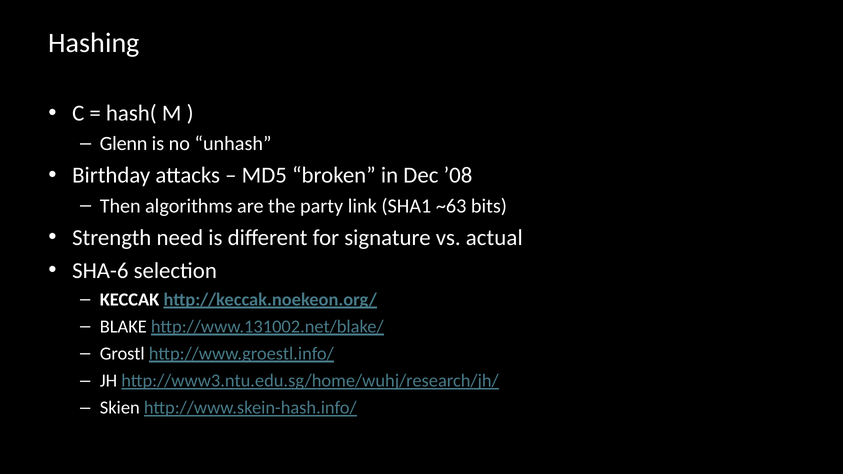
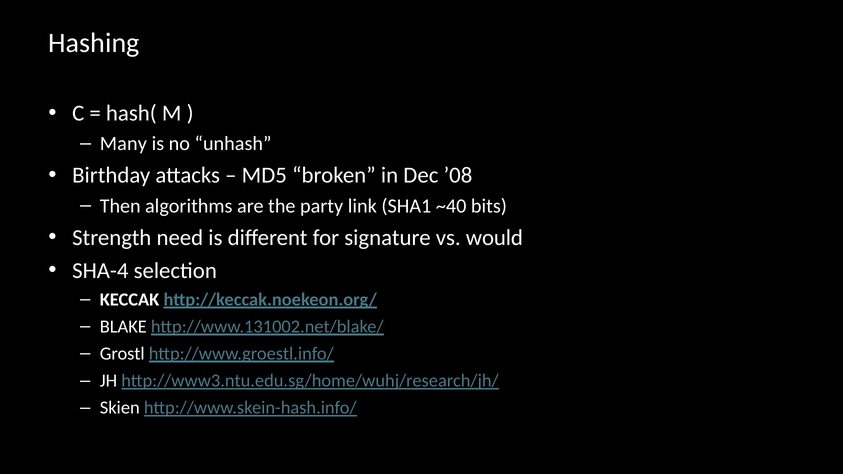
Glenn: Glenn -> Many (123, 144)
~63: ~63 -> ~40 (451, 206)
actual: actual -> would (494, 238)
SHA-6: SHA-6 -> SHA-4 (100, 271)
